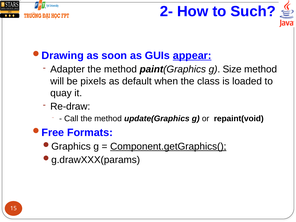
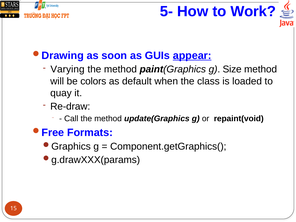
2-: 2- -> 5- (166, 11)
Such: Such -> Work (253, 11)
Adapter: Adapter -> Varying (67, 69)
pixels: pixels -> colors (93, 81)
Component.getGraphics( underline: present -> none (168, 146)
